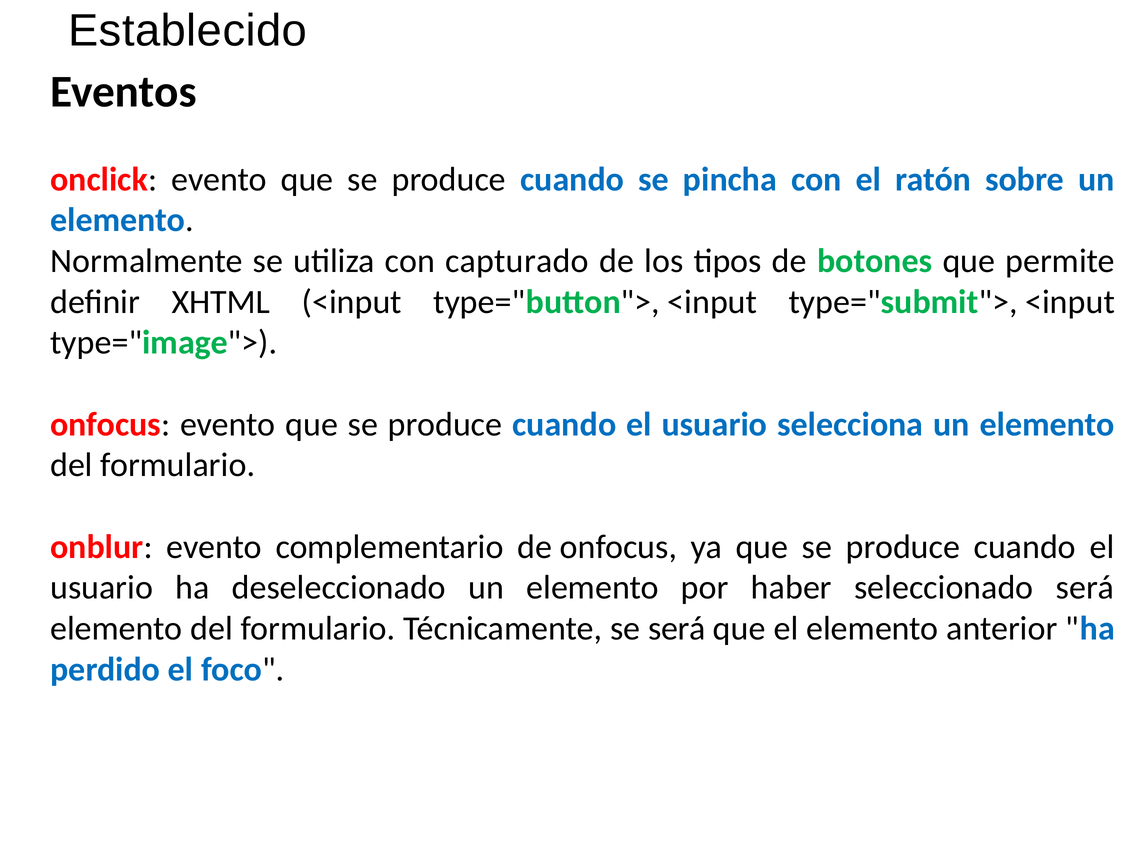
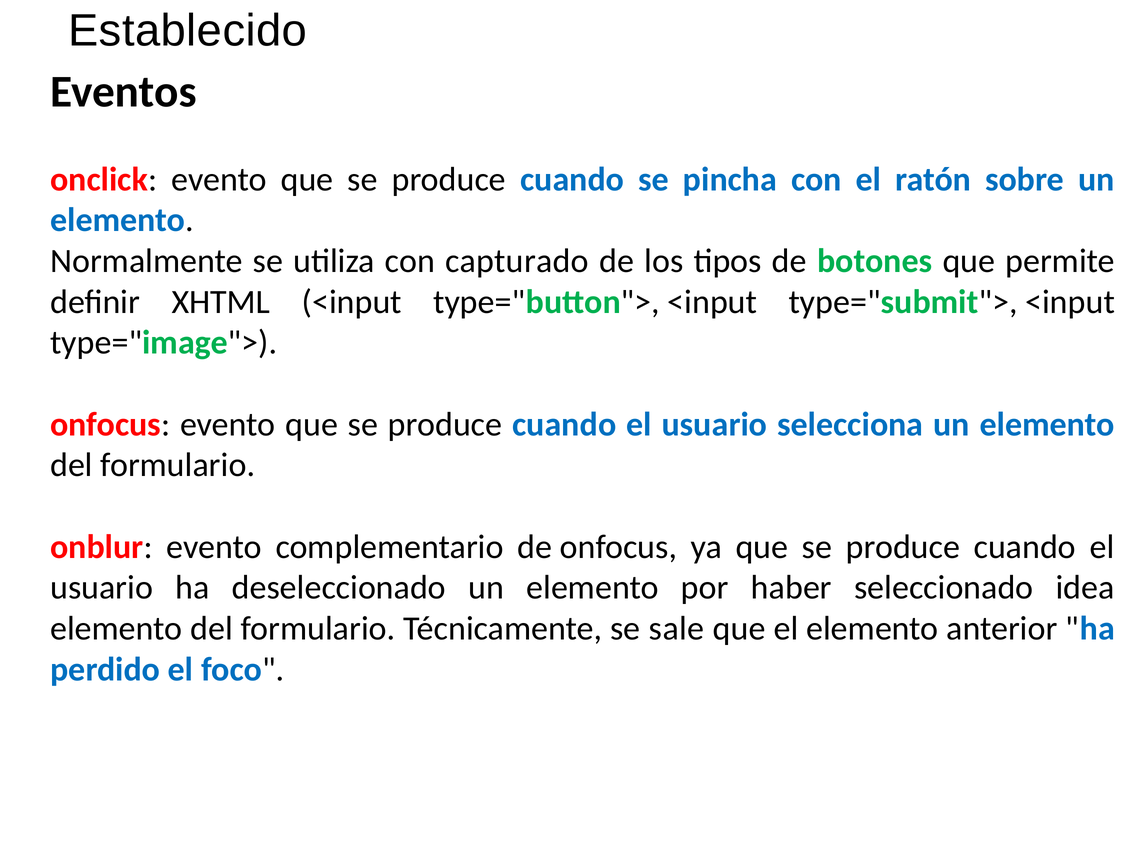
seleccionado será: será -> idea (1085, 587)
se será: será -> sale (677, 628)
